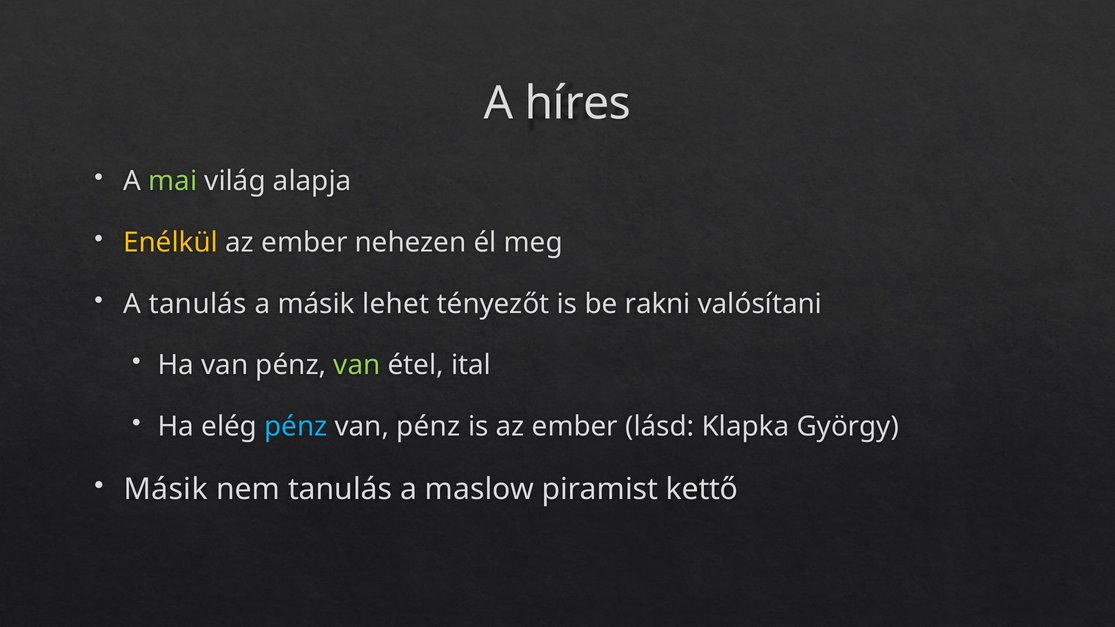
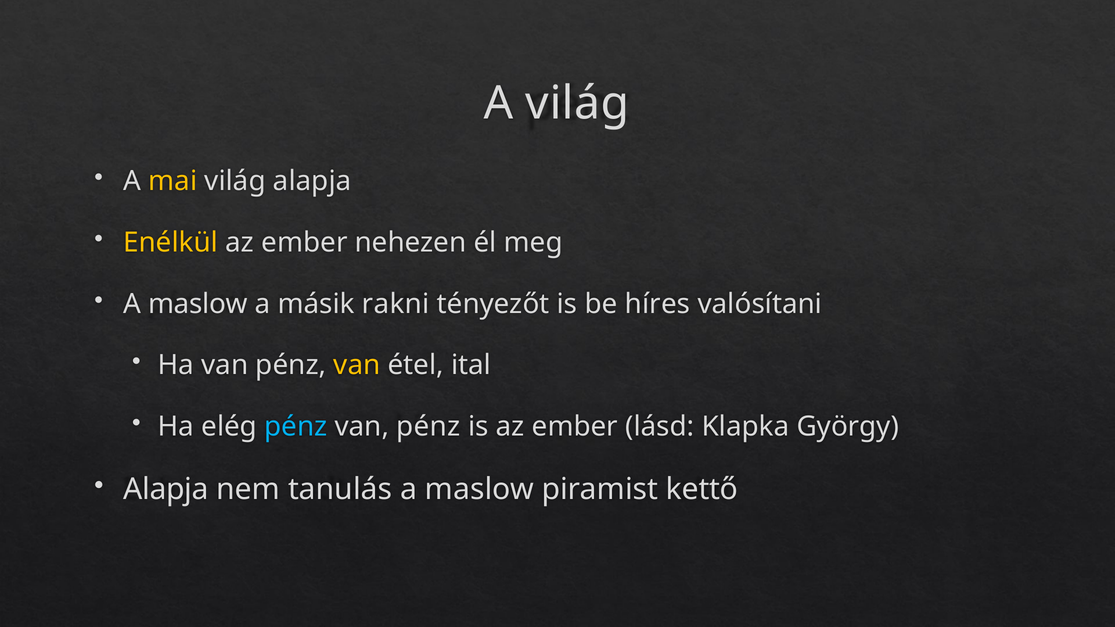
A híres: híres -> világ (578, 103)
mai colour: light green -> yellow (173, 181)
tanulás: tanulás -> maslow (198, 304)
lehet: lehet -> rakni (396, 304)
rakni: rakni -> híres (657, 304)
van colour: light green -> yellow (357, 365)
Másik: Másik -> Alapja (166, 490)
